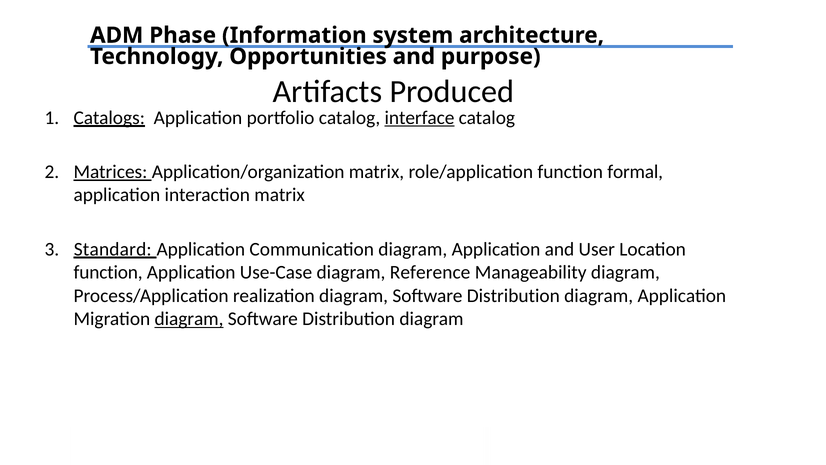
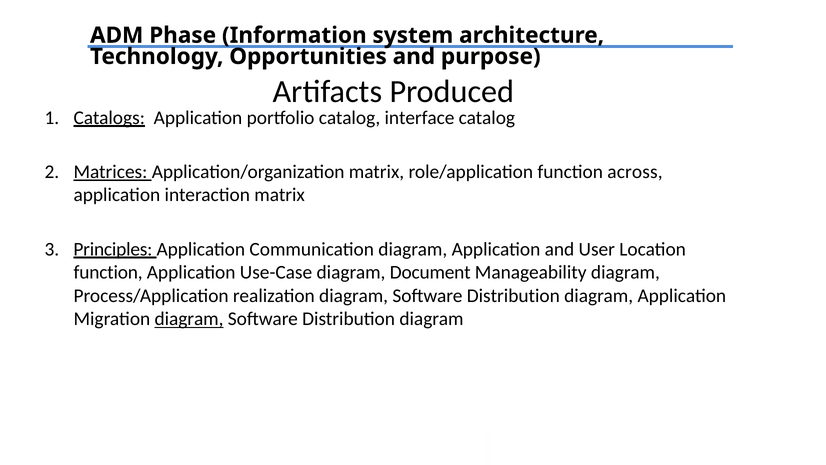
interface underline: present -> none (419, 118)
formal: formal -> across (635, 172)
Standard: Standard -> Principles (113, 249)
Reference: Reference -> Document (430, 272)
